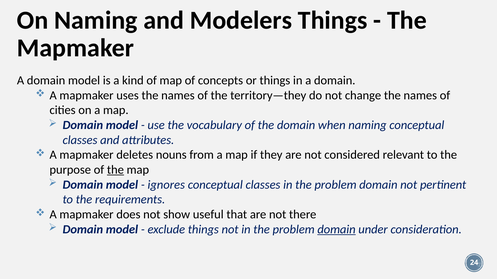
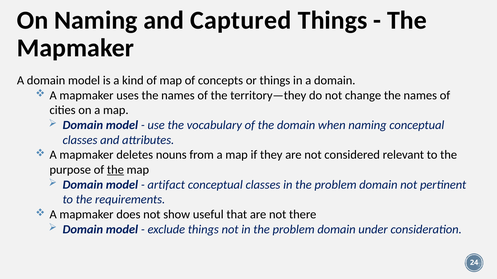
Modelers: Modelers -> Captured (241, 20)
ignores: ignores -> artifact (166, 185)
domain underline: present -> none (337, 230)
